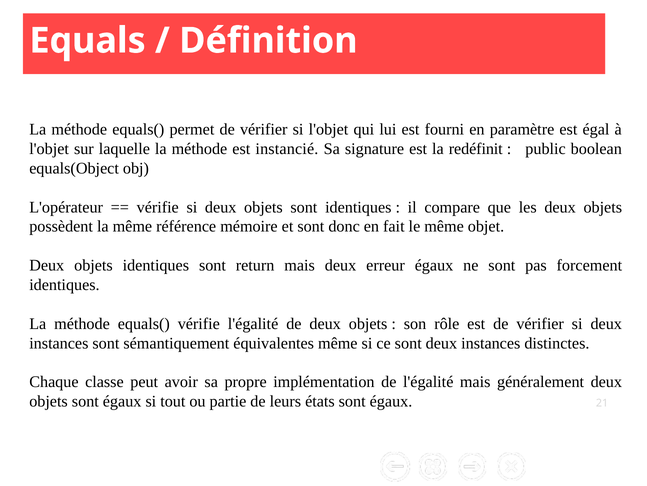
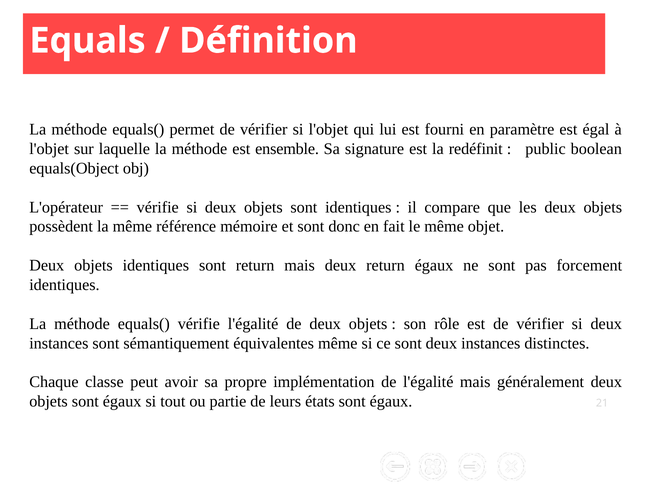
instancié: instancié -> ensemble (287, 149)
deux erreur: erreur -> return (386, 265)
